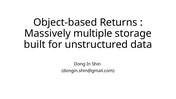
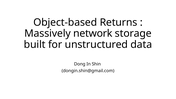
multiple: multiple -> network (93, 33)
